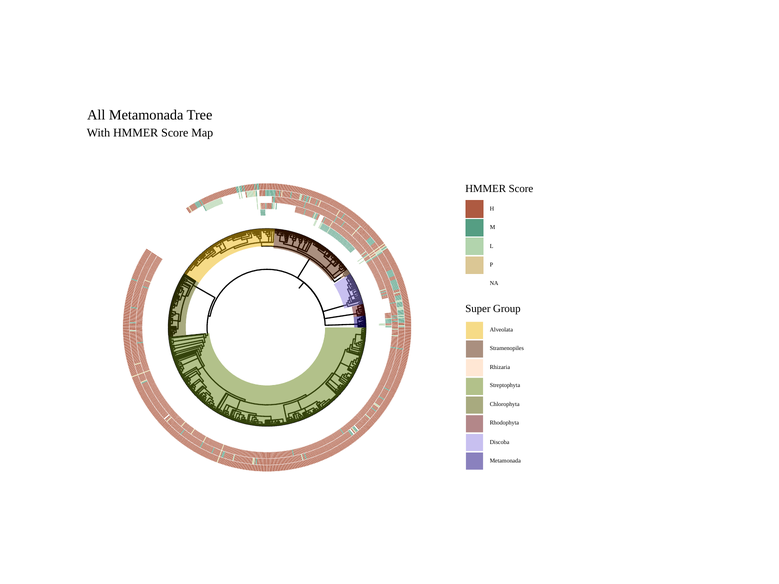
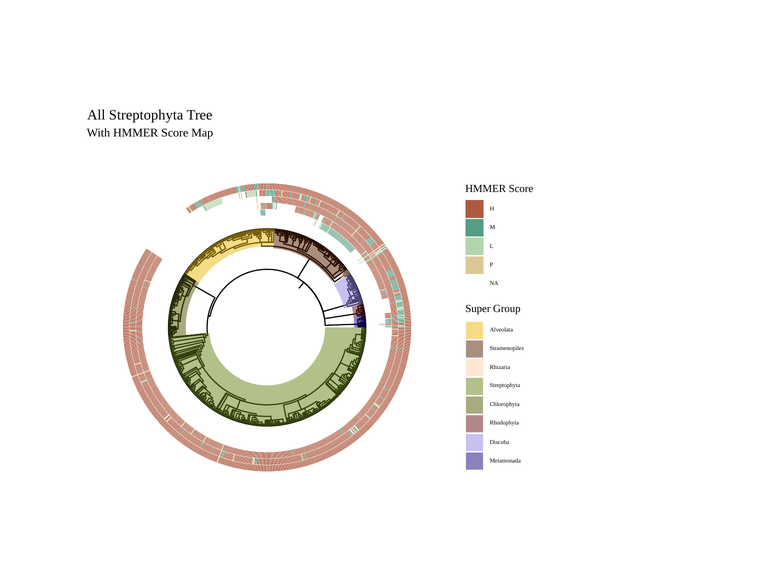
All Metamonada: Metamonada -> Streptophyta (146, 115)
